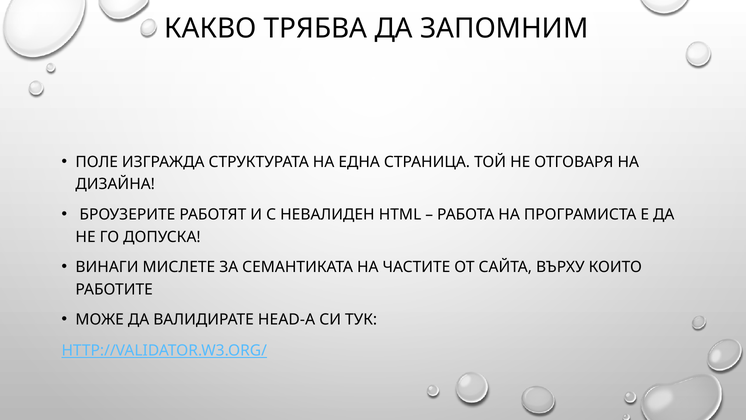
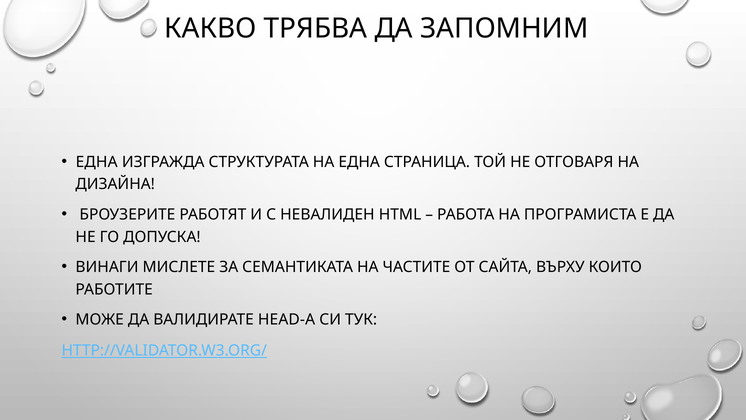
ПОЛЕ: ПОЛЕ -> ЕДНА (97, 162)
